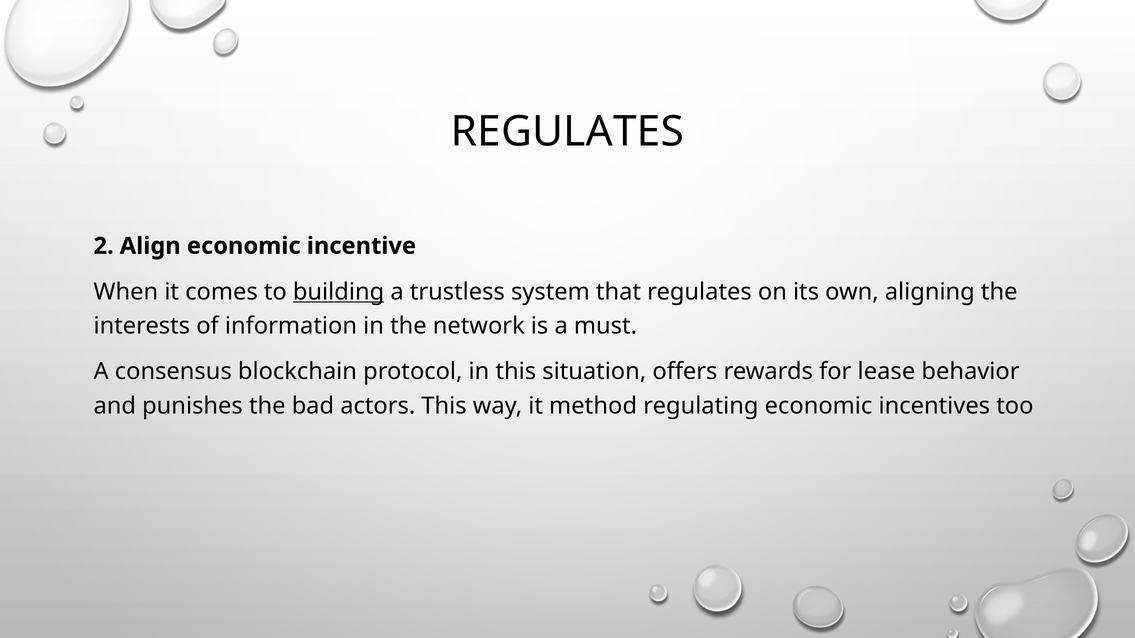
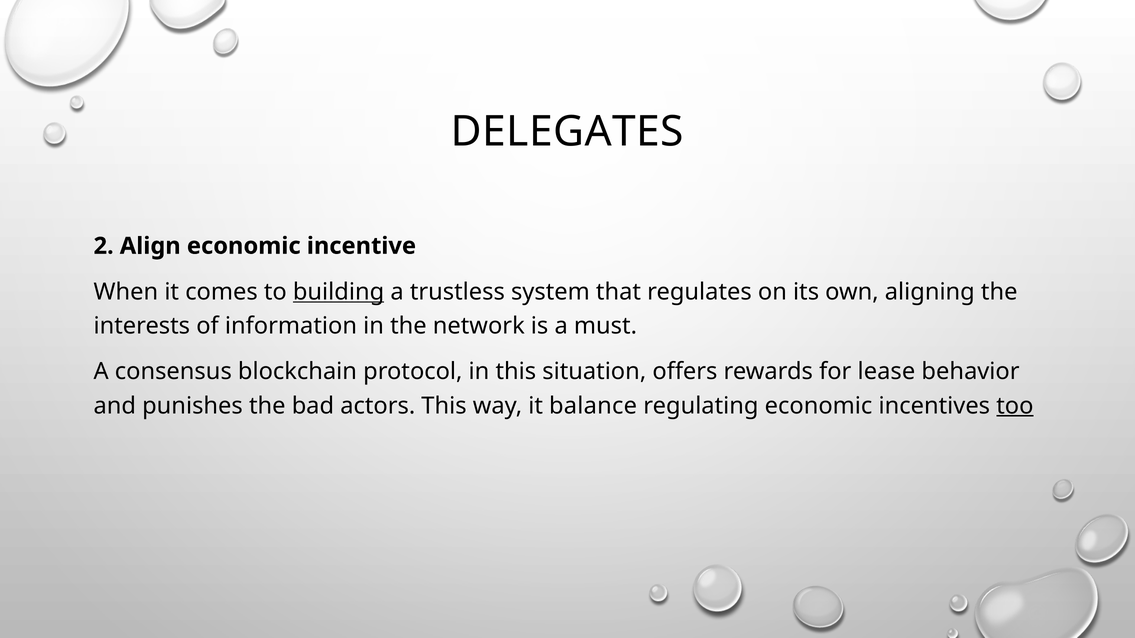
REGULATES: REGULATES -> DELEGATES (567, 132)
method: method -> balance (593, 406)
too underline: none -> present (1015, 406)
